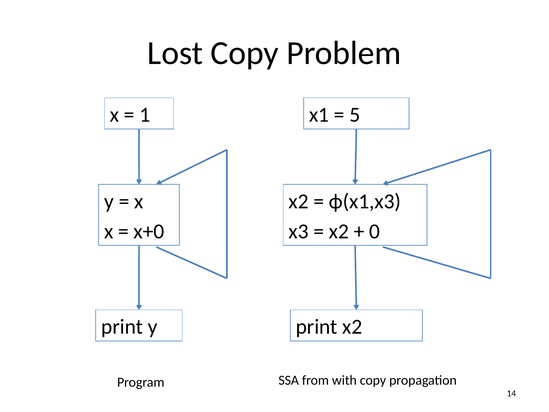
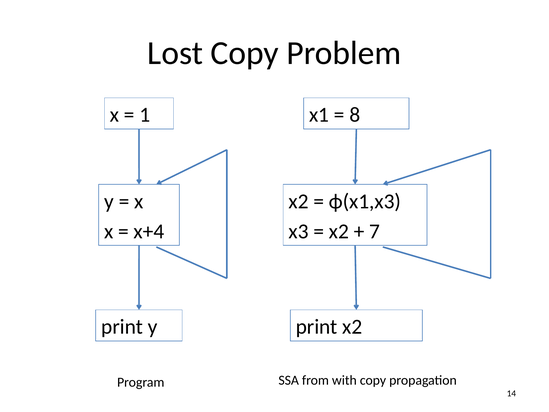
5: 5 -> 8 (355, 115)
x+0: x+0 -> x+4 (149, 231)
0: 0 -> 7 (375, 231)
